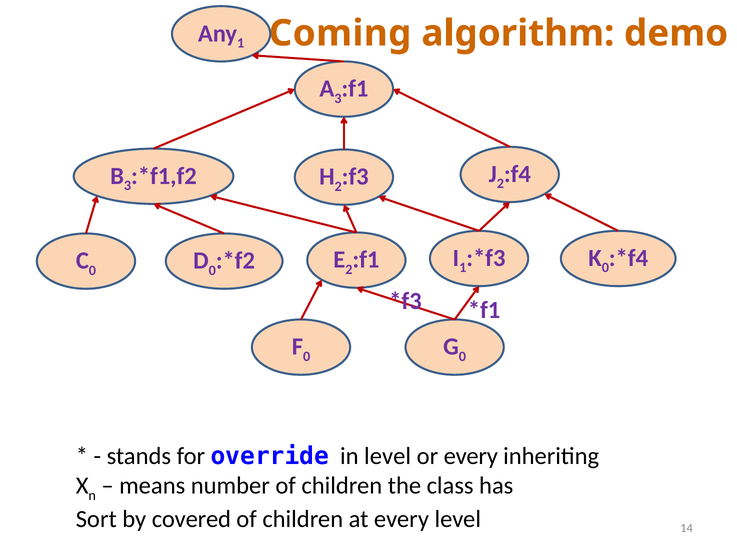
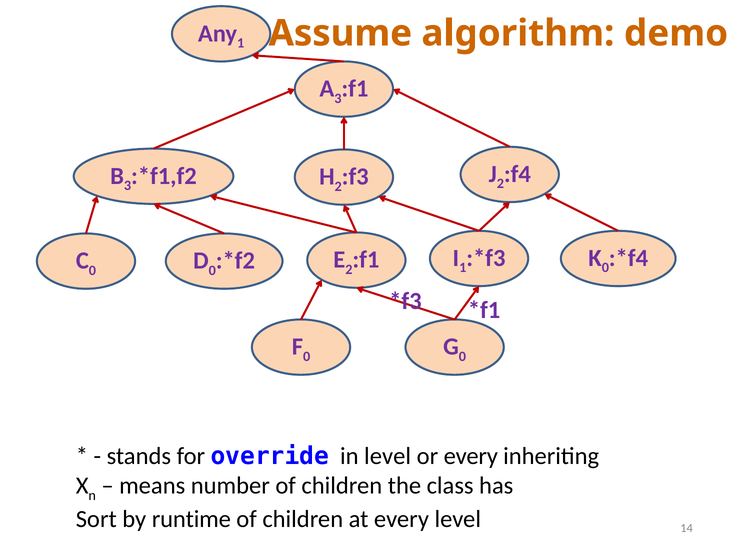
Coming: Coming -> Assume (340, 33)
covered: covered -> runtime (191, 519)
